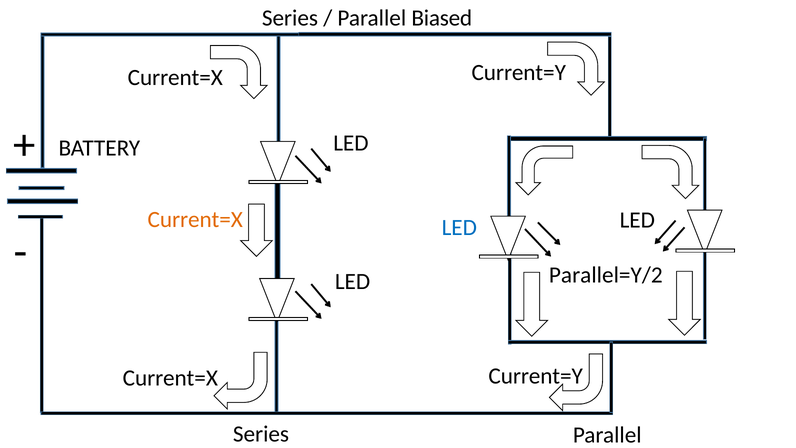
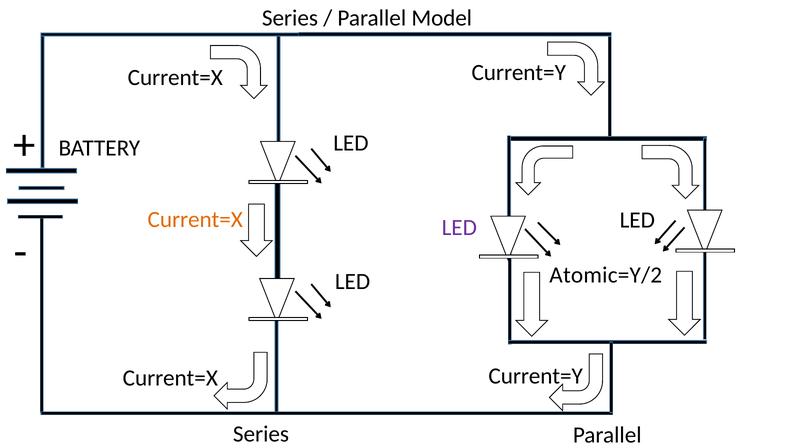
Biased: Biased -> Model (442, 18)
LED colour: blue -> purple (459, 228)
Parallel=Y/2: Parallel=Y/2 -> Atomic=Y/2 (606, 275)
